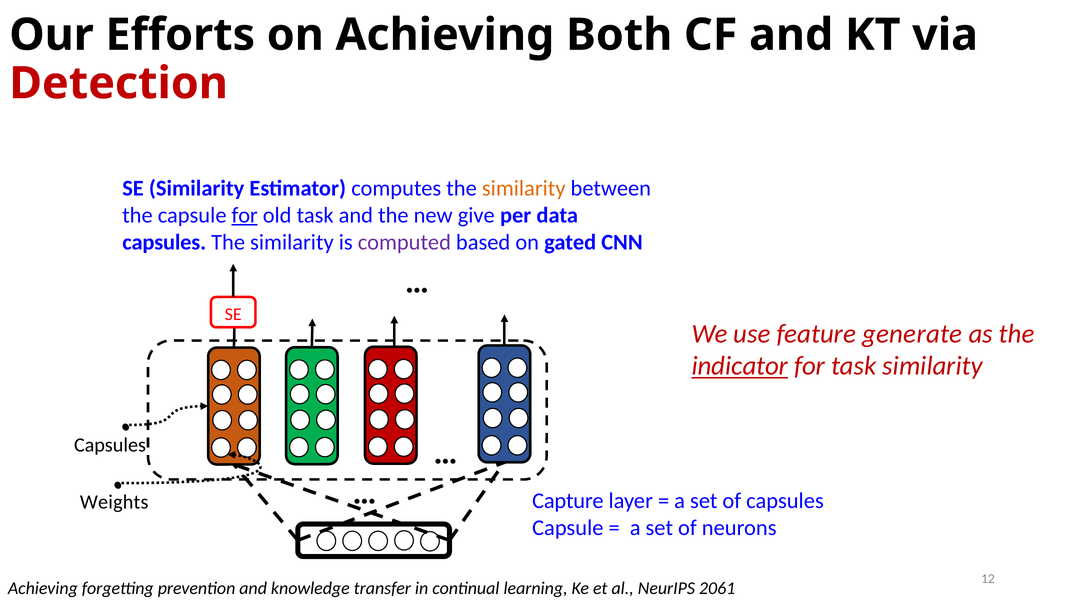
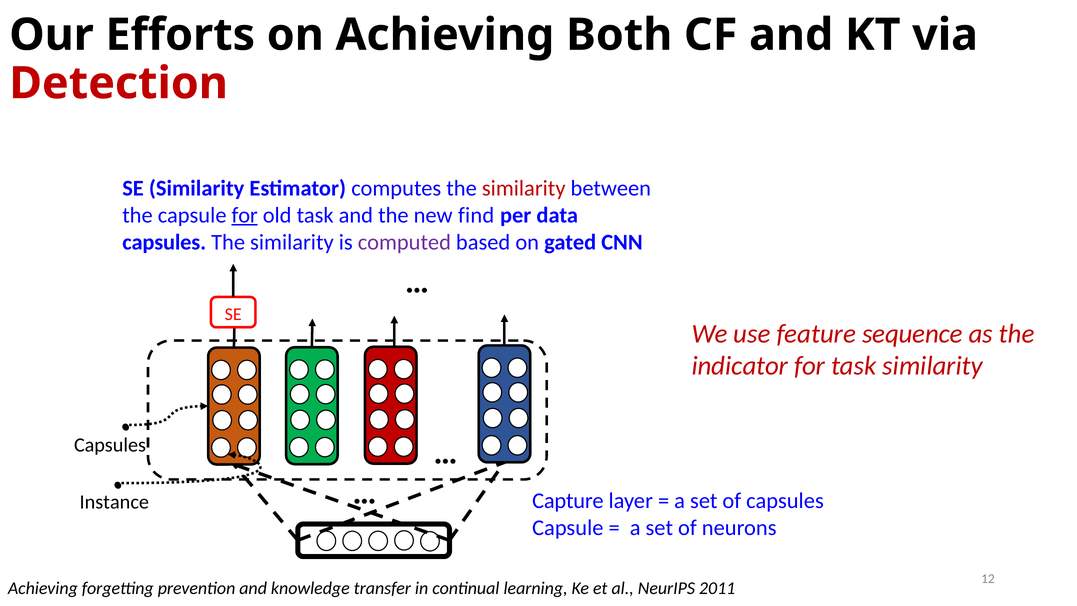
similarity colour: orange -> red (524, 188)
give: give -> find (476, 215)
generate: generate -> sequence (912, 334)
indicator underline: present -> none (740, 366)
Weights: Weights -> Instance (114, 502)
2061: 2061 -> 2011 (717, 588)
